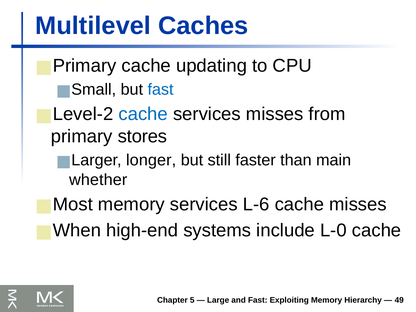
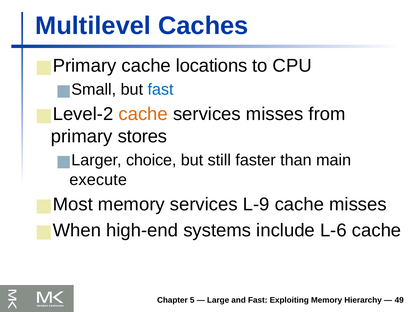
updating: updating -> locations (212, 66)
cache colour: blue -> orange (143, 114)
longer: longer -> choice (151, 160)
whether: whether -> execute (98, 180)
L-6: L-6 -> L-9 (256, 204)
L-0: L-0 -> L-6 (333, 230)
